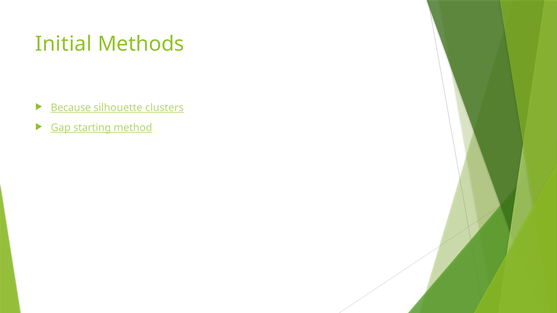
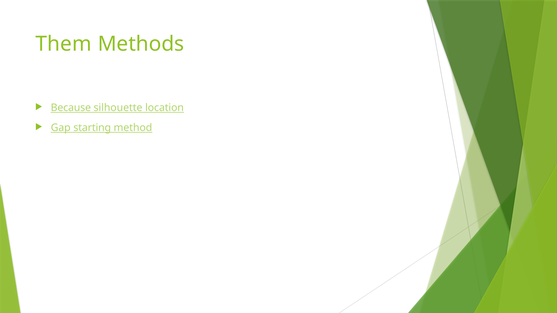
Initial: Initial -> Them (64, 44)
clusters: clusters -> location (165, 108)
